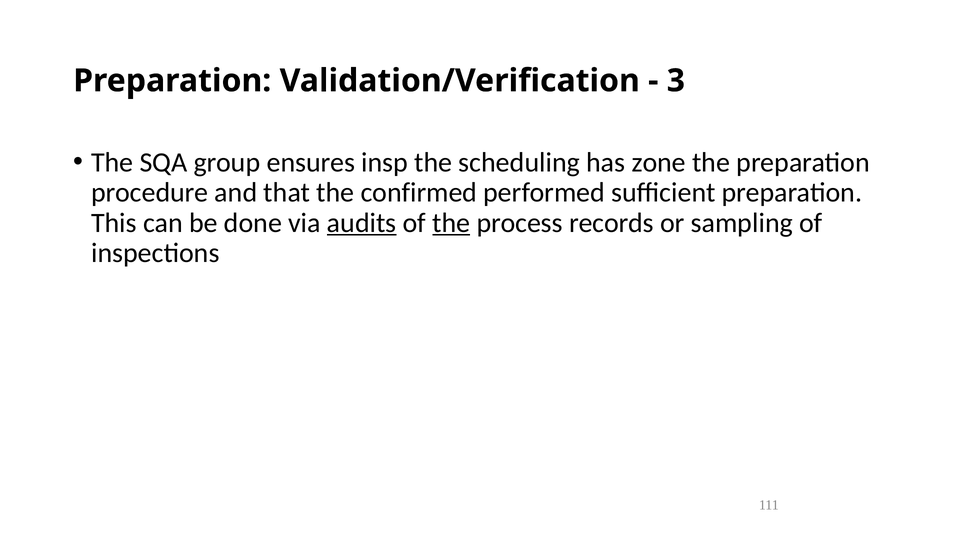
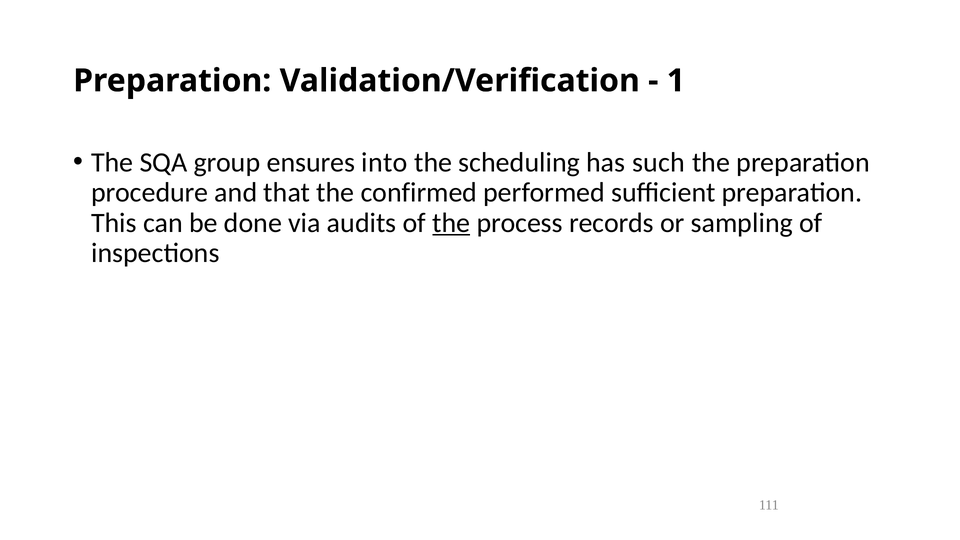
3: 3 -> 1 (676, 81)
insp: insp -> into (385, 162)
zone: zone -> such (659, 162)
audits underline: present -> none (362, 223)
